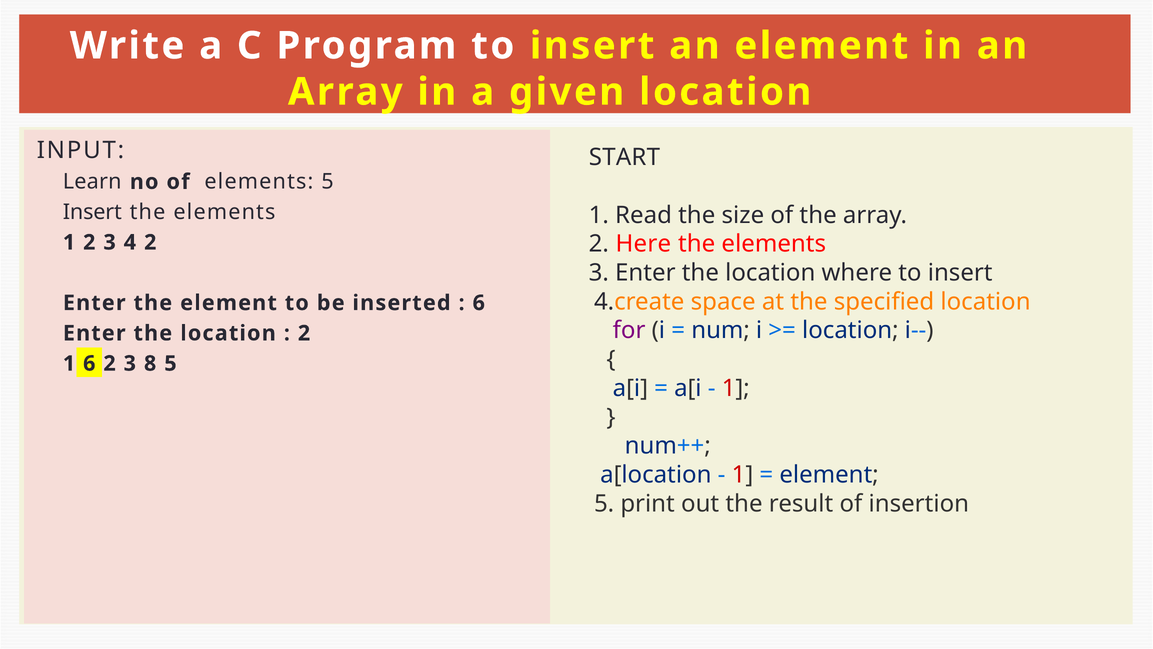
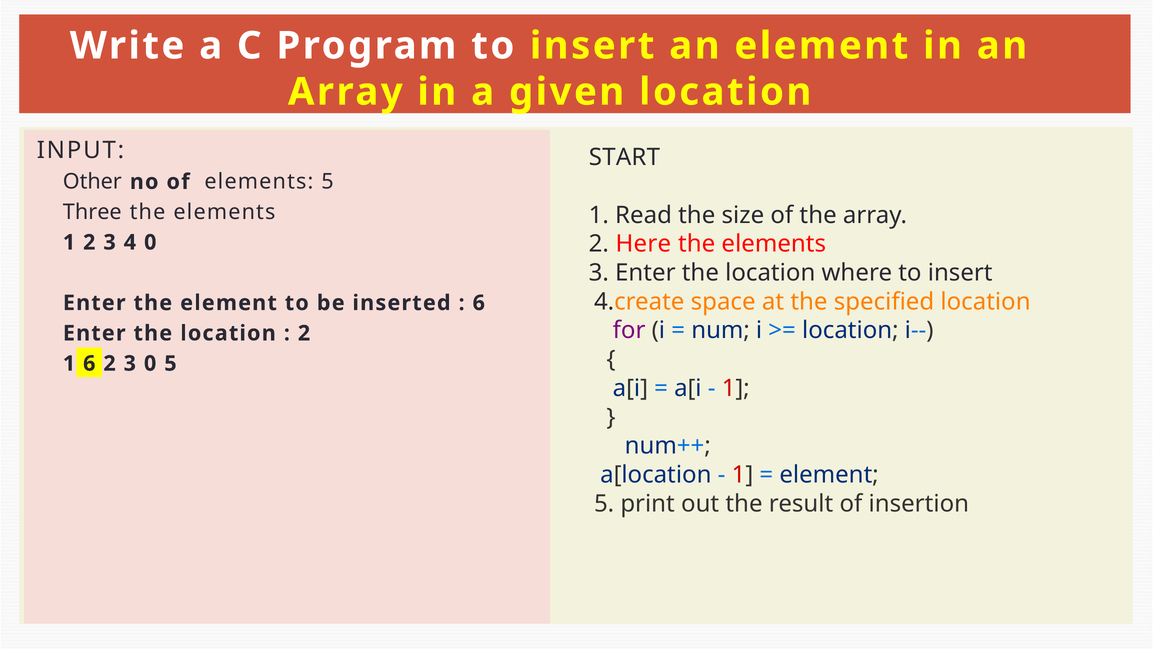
Learn: Learn -> Other (92, 182)
Insert: Insert -> Three (92, 212)
4 2: 2 -> 0 (150, 242)
3 8: 8 -> 0 (150, 363)
